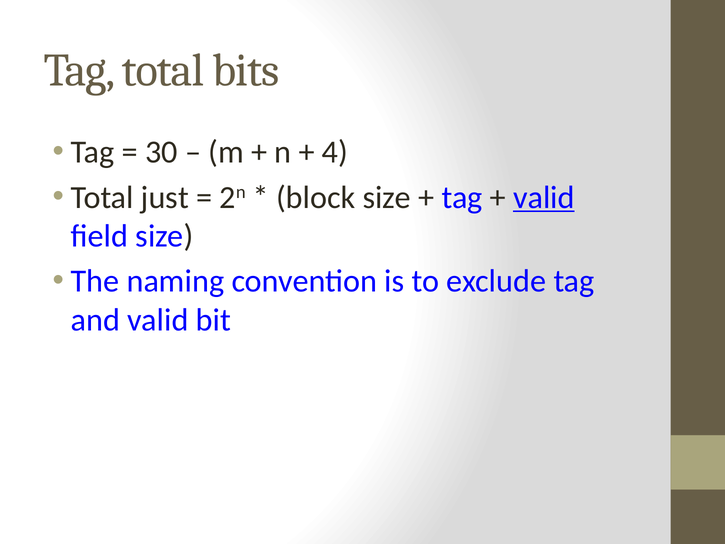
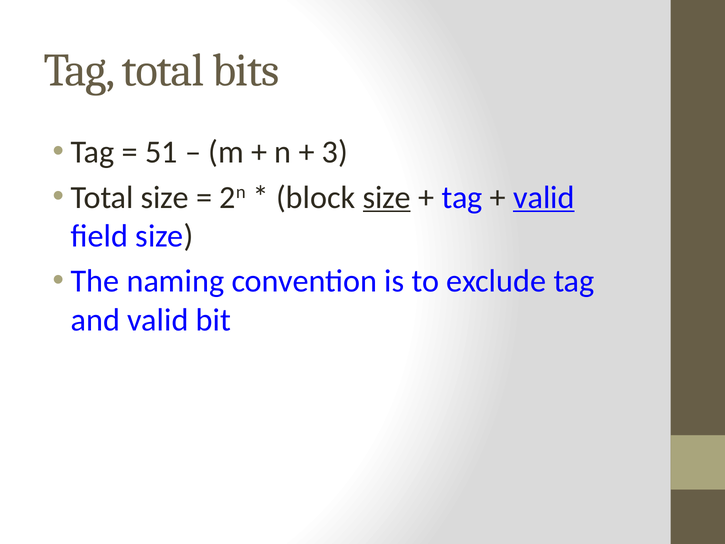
30: 30 -> 51 (161, 152)
4: 4 -> 3 (335, 152)
Total just: just -> size (165, 197)
size underline: none -> present (387, 197)
